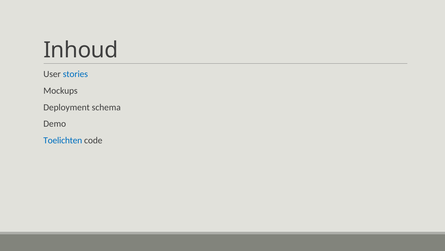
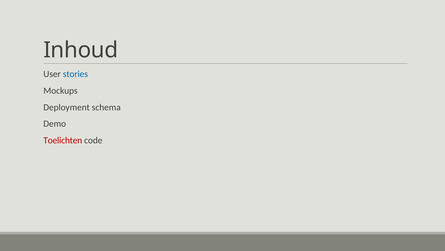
Toelichten colour: blue -> red (63, 140)
